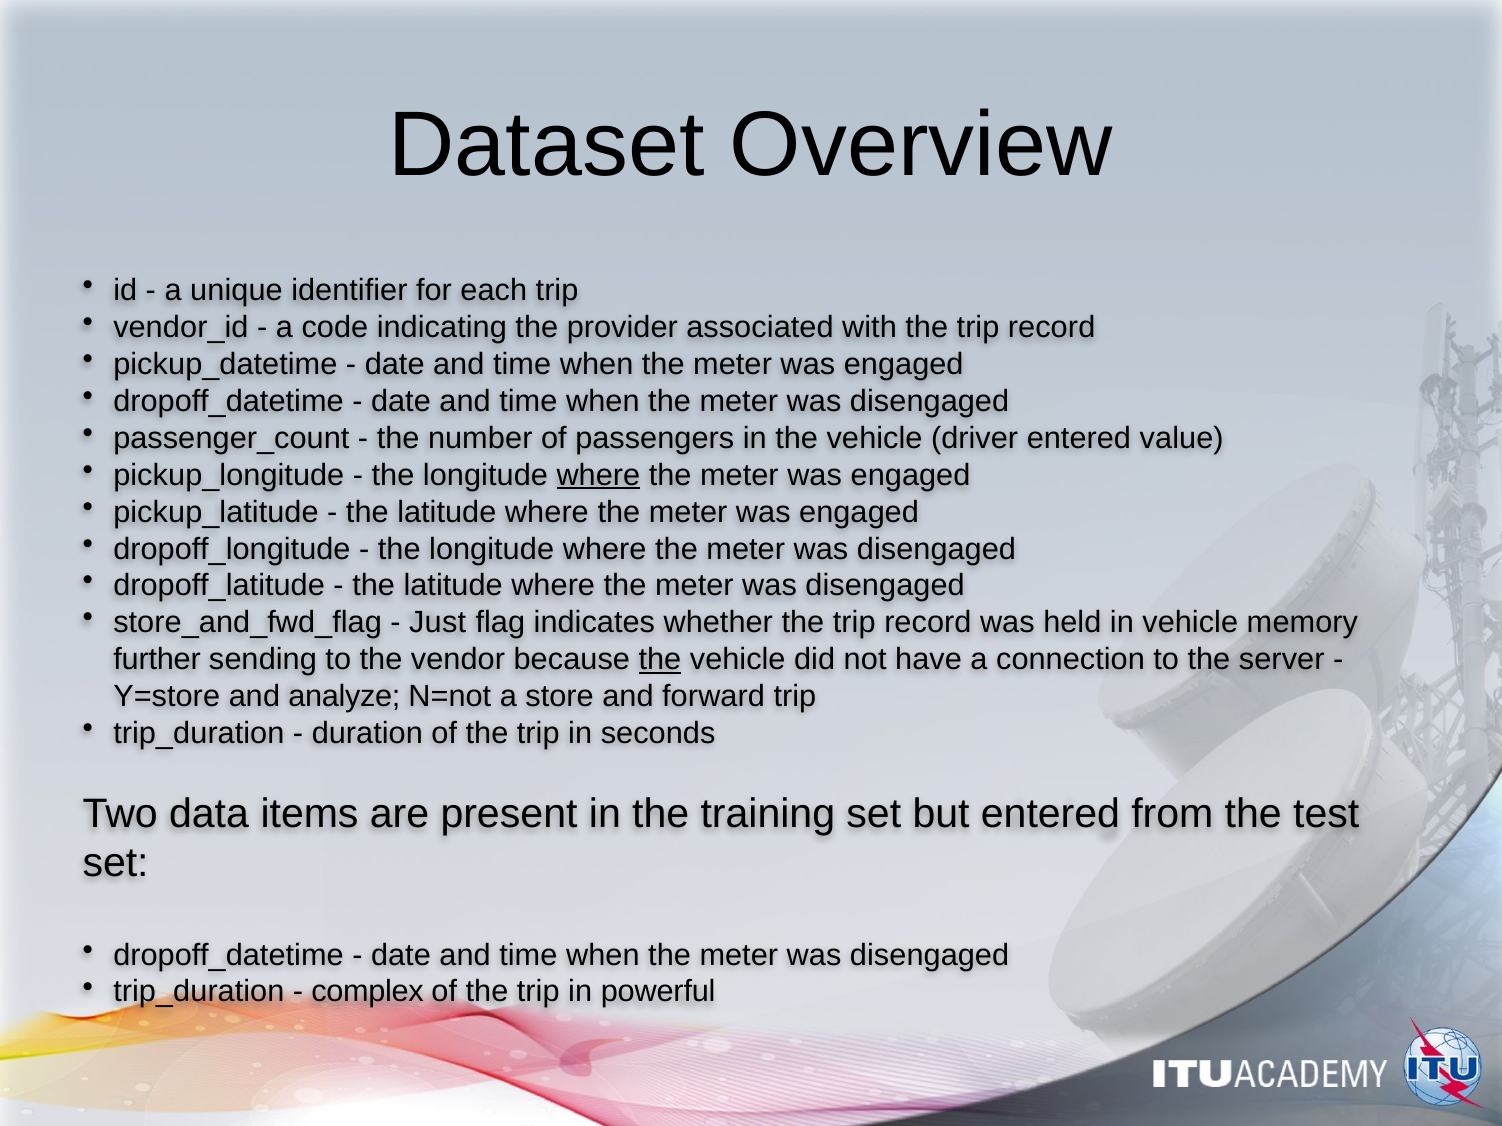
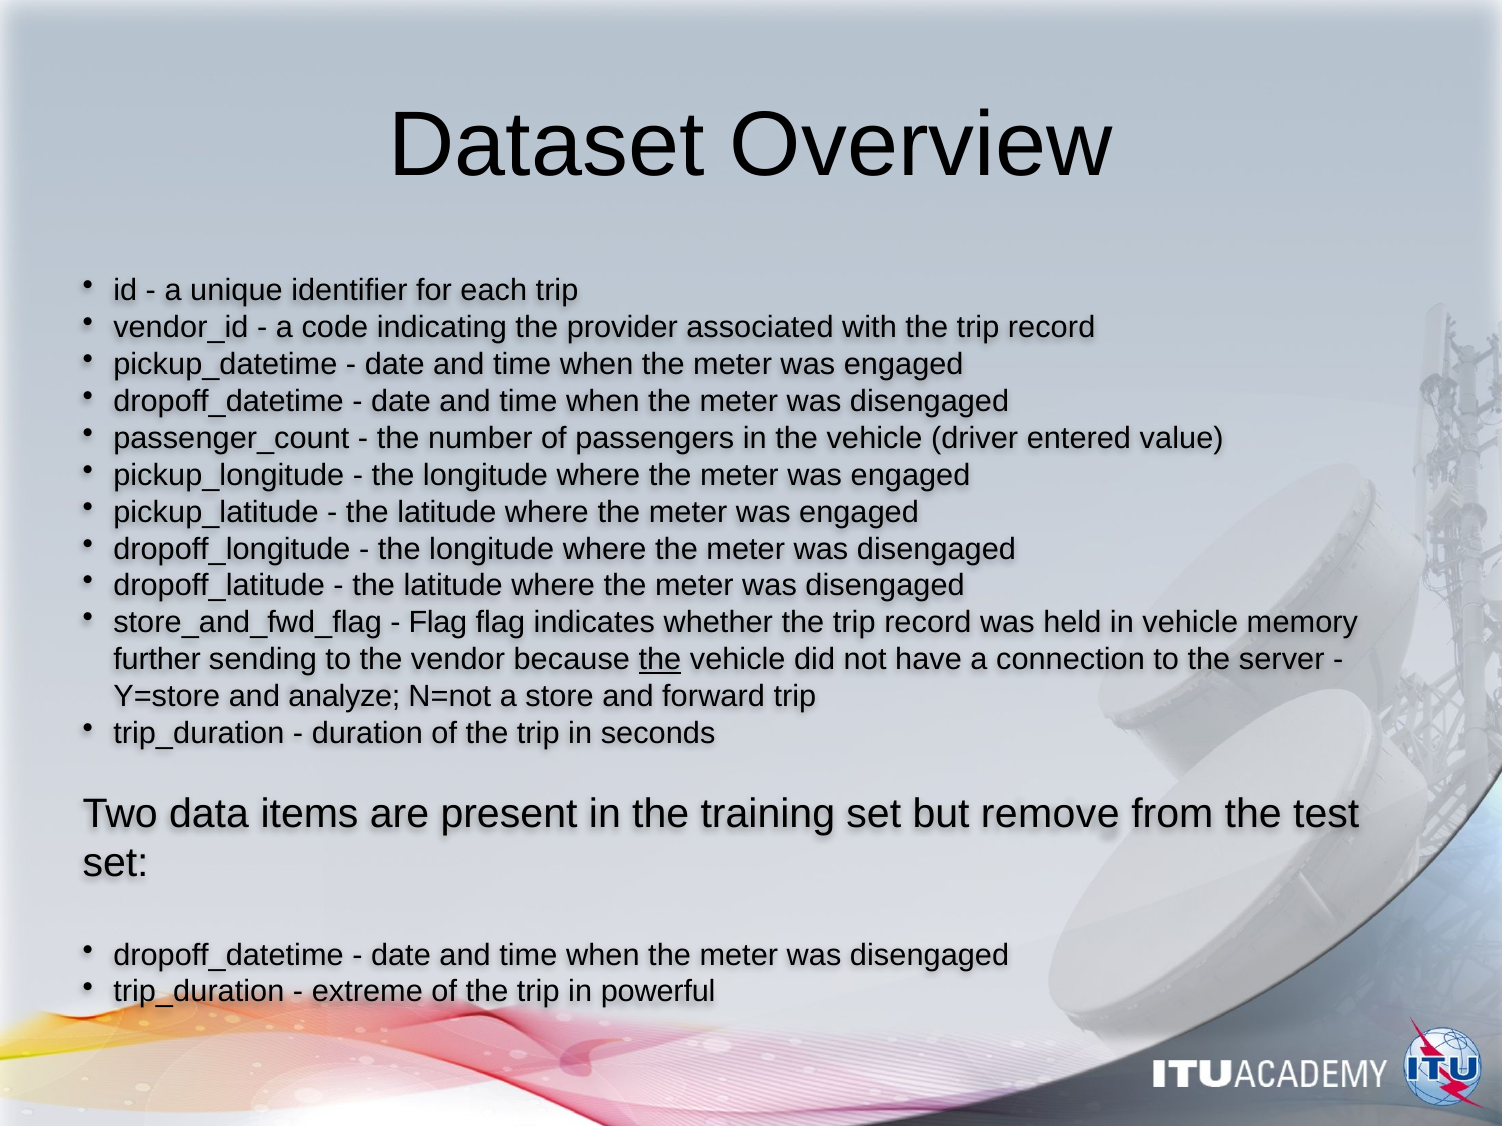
where underline: present -> none (598, 475)
Just: Just -> Flag (438, 623)
but entered: entered -> remove (1050, 814)
complex: complex -> extreme (367, 992)
